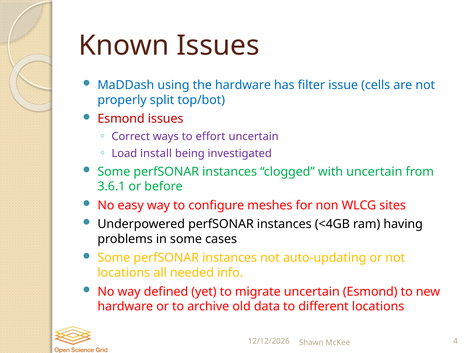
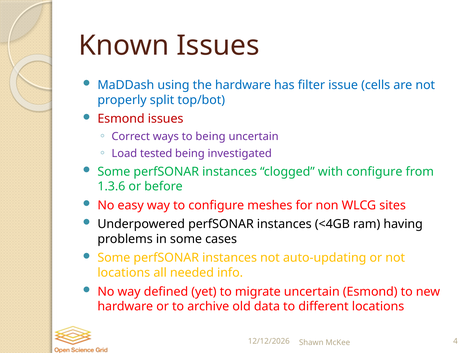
to effort: effort -> being (211, 137)
install: install -> tested (156, 154)
with uncertain: uncertain -> configure (374, 172)
3.6.1: 3.6.1 -> 1.3.6 (111, 187)
